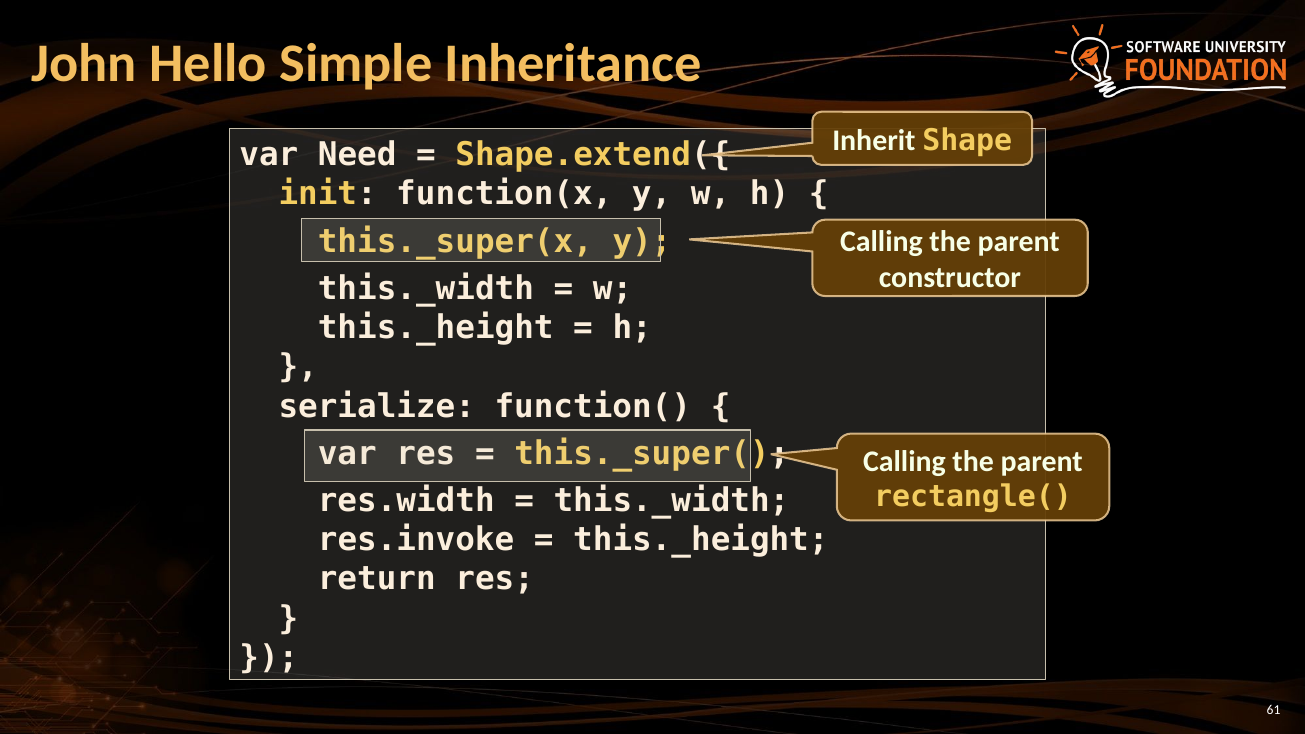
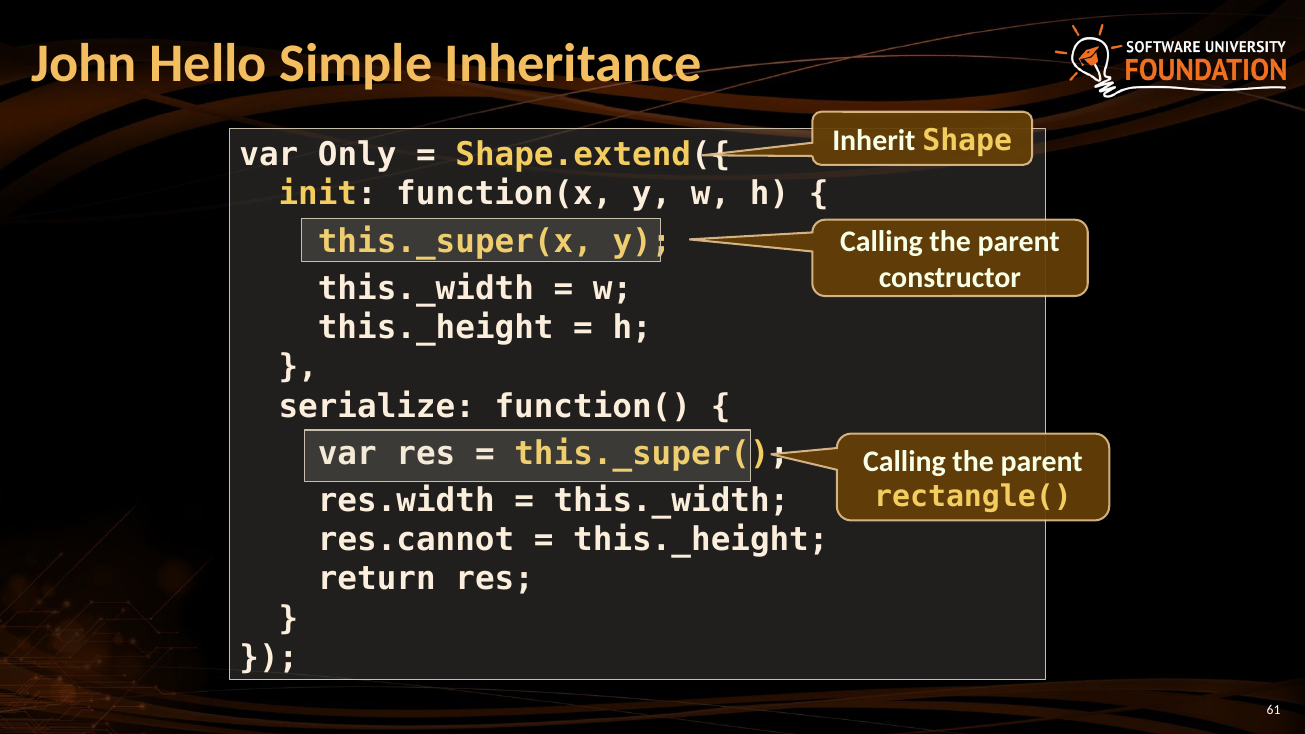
Need: Need -> Only (357, 155)
res.invoke: res.invoke -> res.cannot (416, 540)
